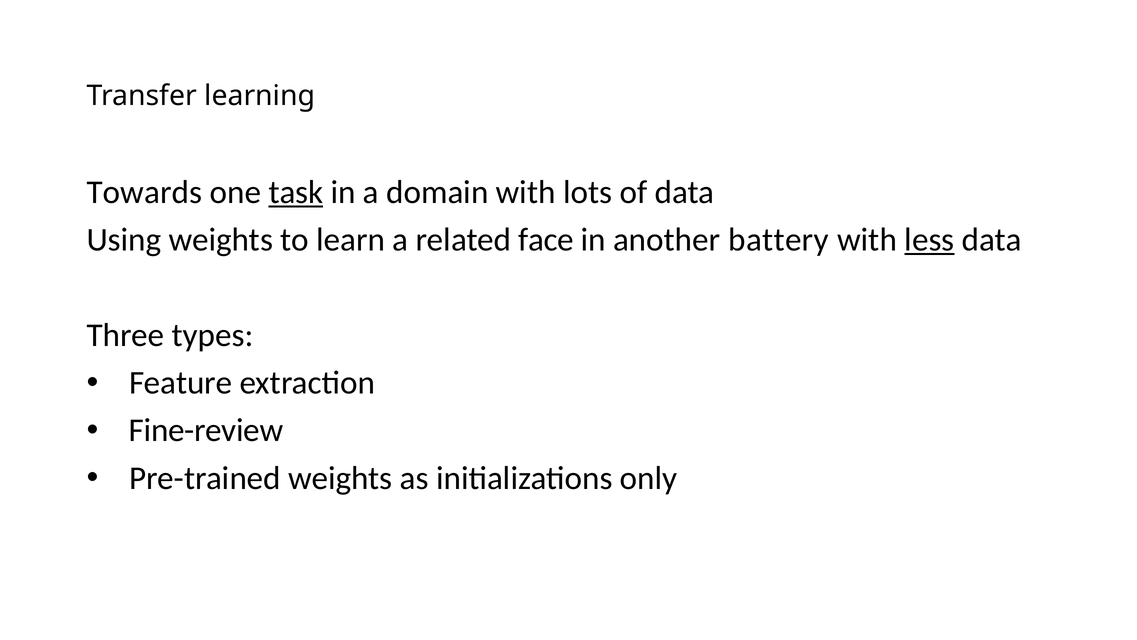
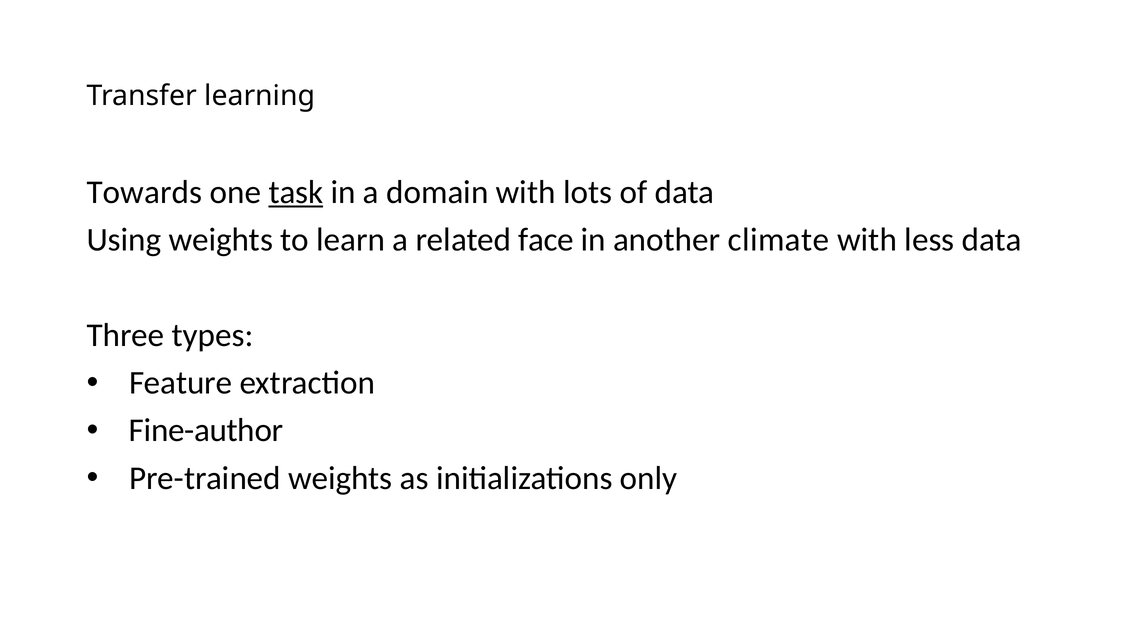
battery: battery -> climate (779, 240)
less underline: present -> none (929, 240)
Fine-review: Fine-review -> Fine-author (206, 430)
